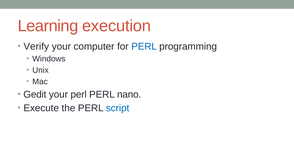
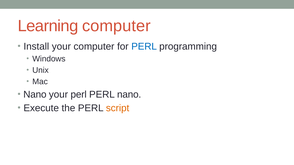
Learning execution: execution -> computer (116, 26)
Verify: Verify -> Install (36, 47)
Gedit: Gedit -> Nano (35, 95)
script colour: blue -> orange (118, 108)
